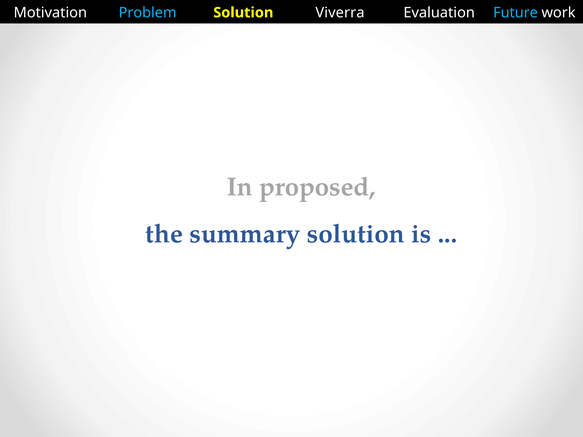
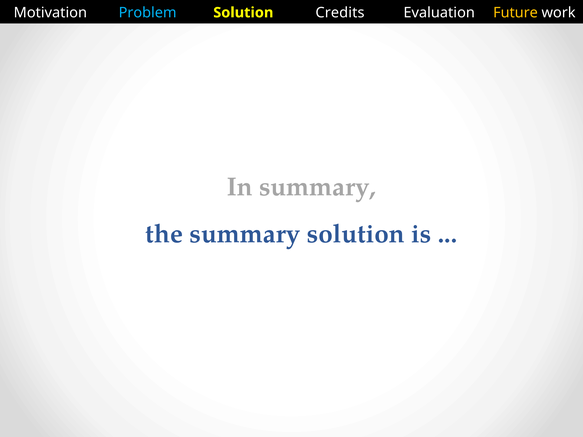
Viverra: Viverra -> Credits (340, 13)
Future colour: light blue -> yellow (515, 13)
In proposed: proposed -> summary (317, 187)
